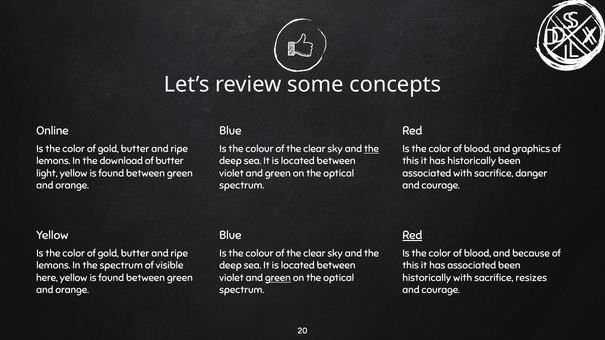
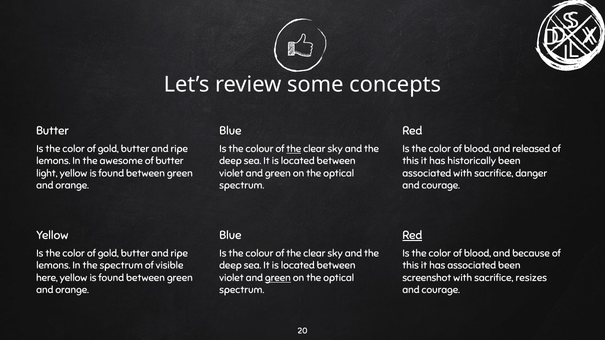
Online: Online -> Butter (52, 131)
the underline: none -> present (294, 149)
the underline: present -> none (372, 149)
graphics: graphics -> released (531, 149)
download: download -> awesome (121, 161)
historically: historically -> screenshot (427, 278)
